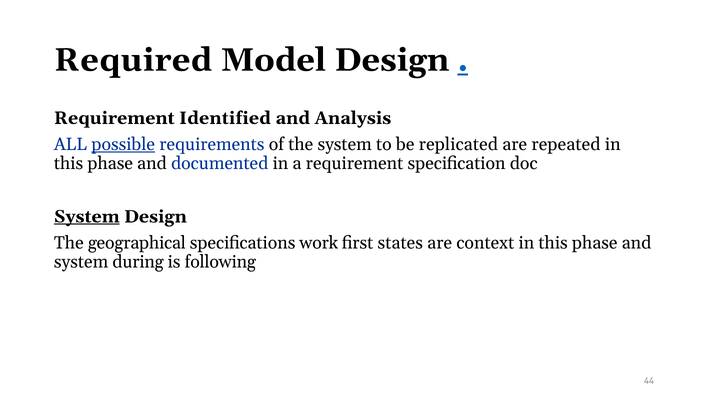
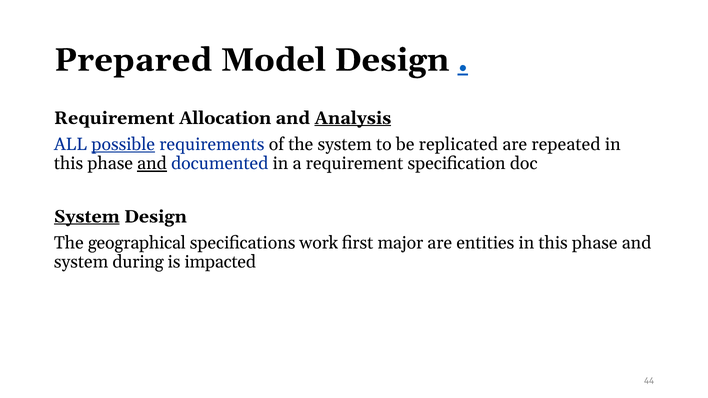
Required: Required -> Prepared (133, 60)
Identified: Identified -> Allocation (225, 118)
Analysis underline: none -> present (353, 118)
and underline: none -> present (152, 164)
states: states -> major (400, 243)
context: context -> entities (485, 243)
following: following -> impacted (220, 262)
